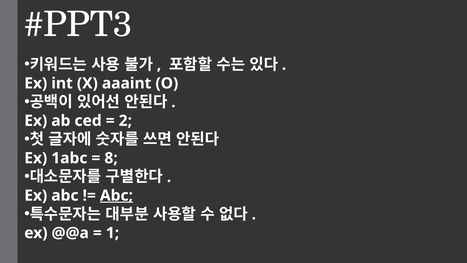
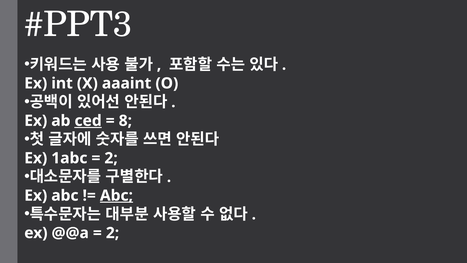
ced underline: none -> present (88, 121)
2: 2 -> 8 (125, 121)
8: 8 -> 2 (111, 158)
1: 1 -> 2 (113, 233)
